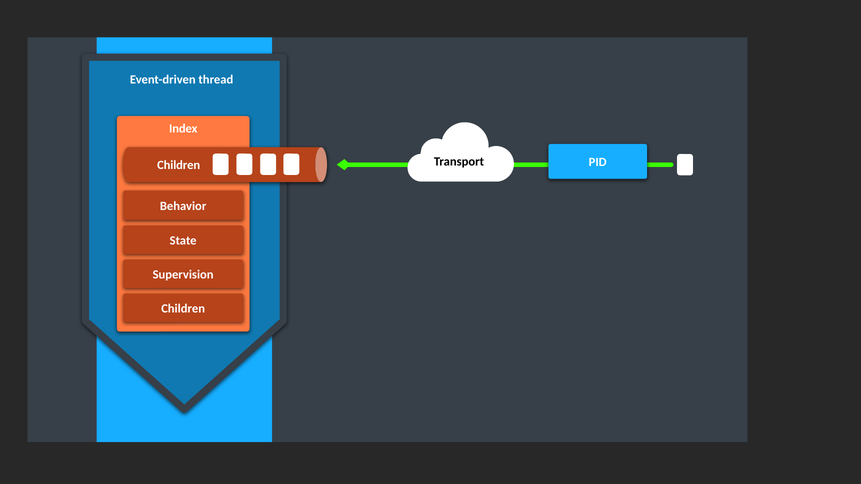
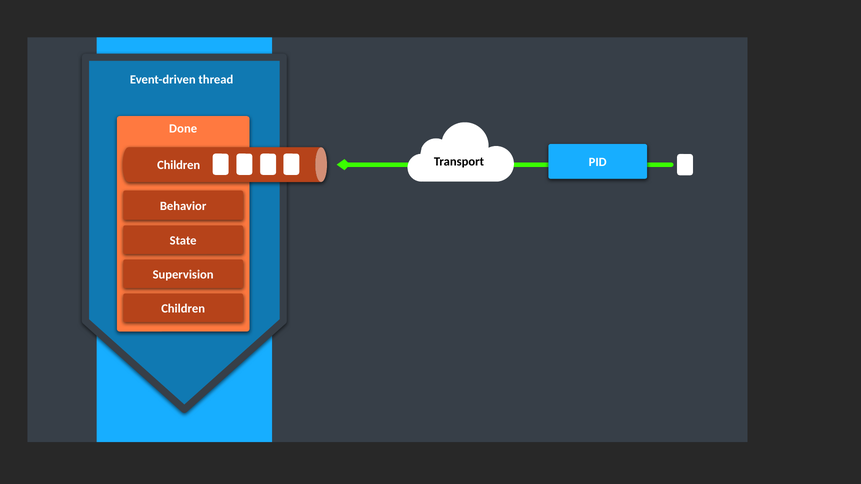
Index: Index -> Done (183, 129)
